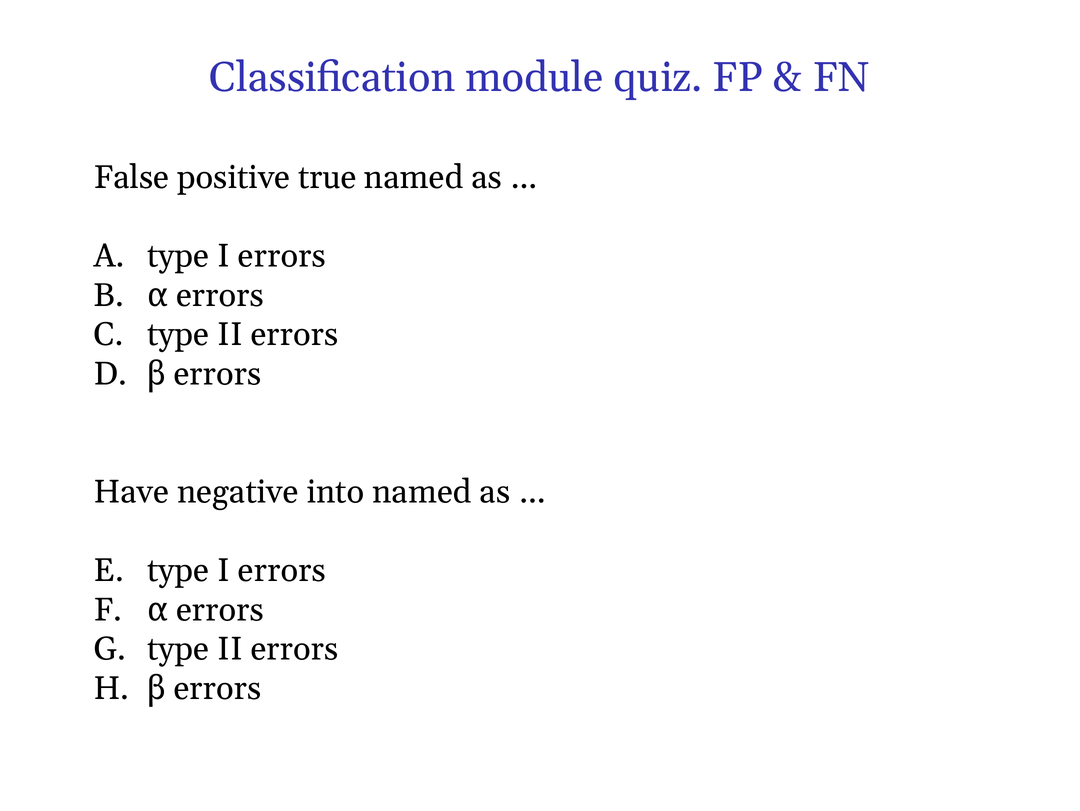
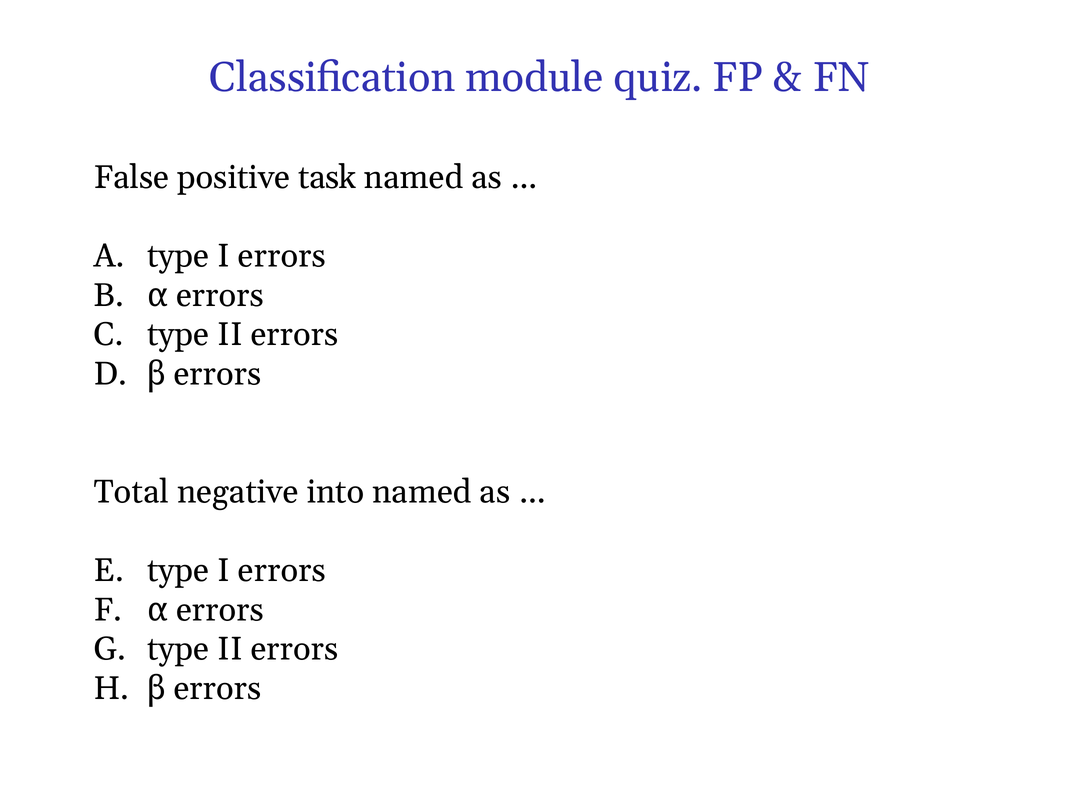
true: true -> task (327, 177)
Have: Have -> Total (131, 492)
